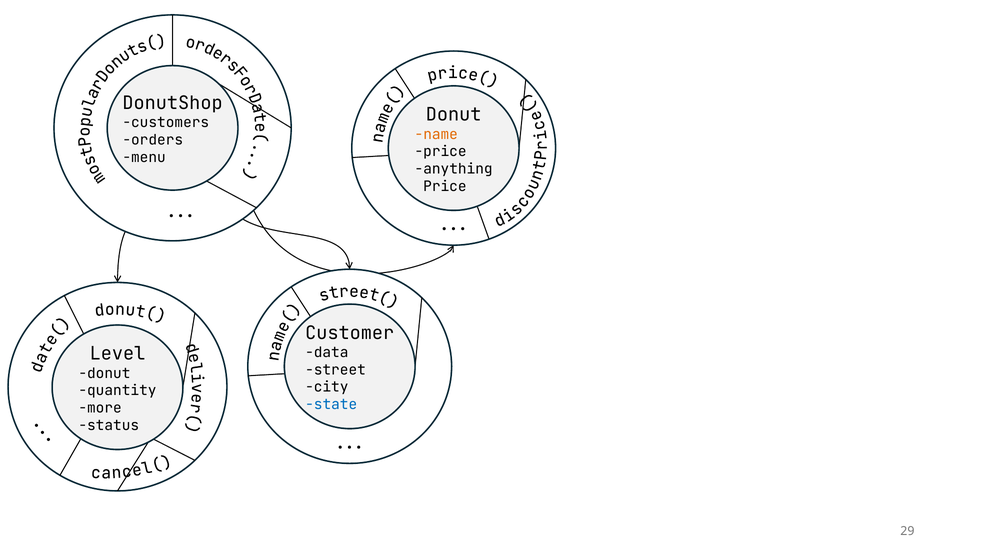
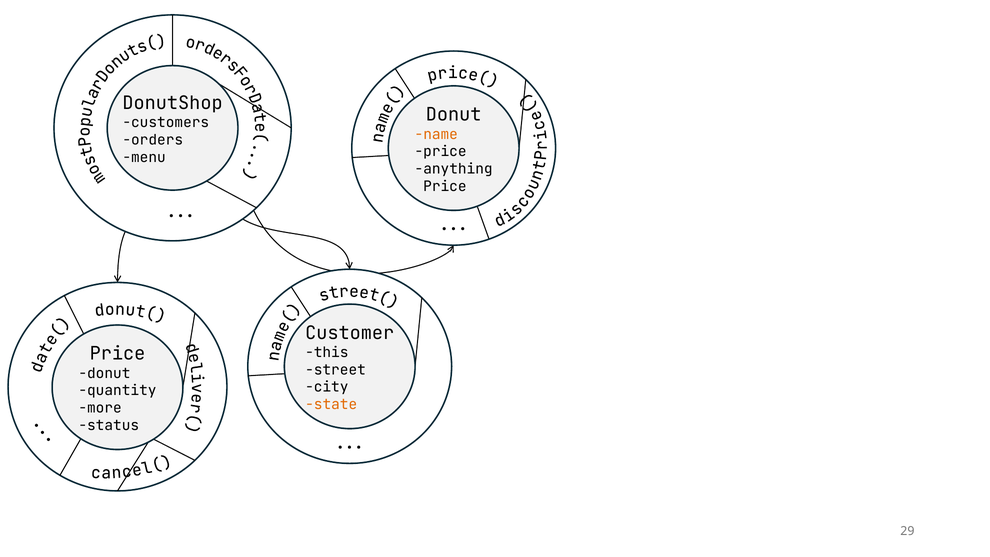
Level: Level -> Price (117, 354)
data: data -> this (327, 352)
state colour: blue -> orange (331, 404)
